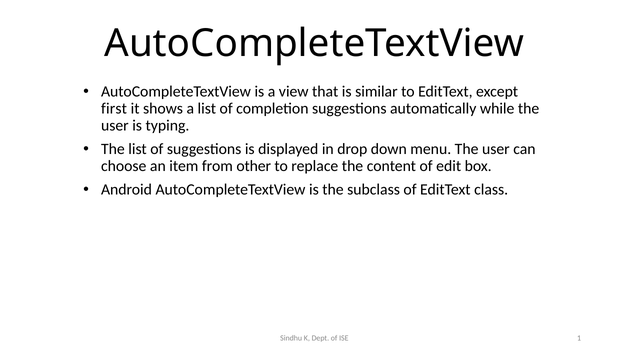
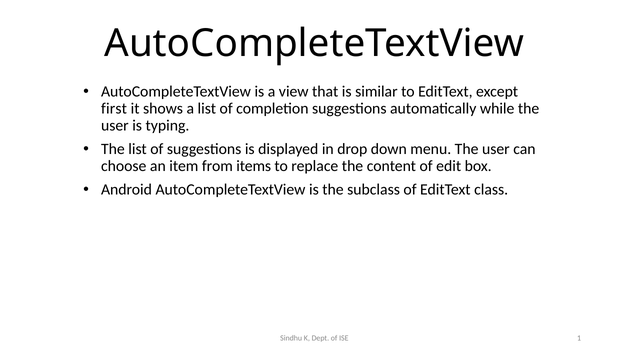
other: other -> items (254, 166)
